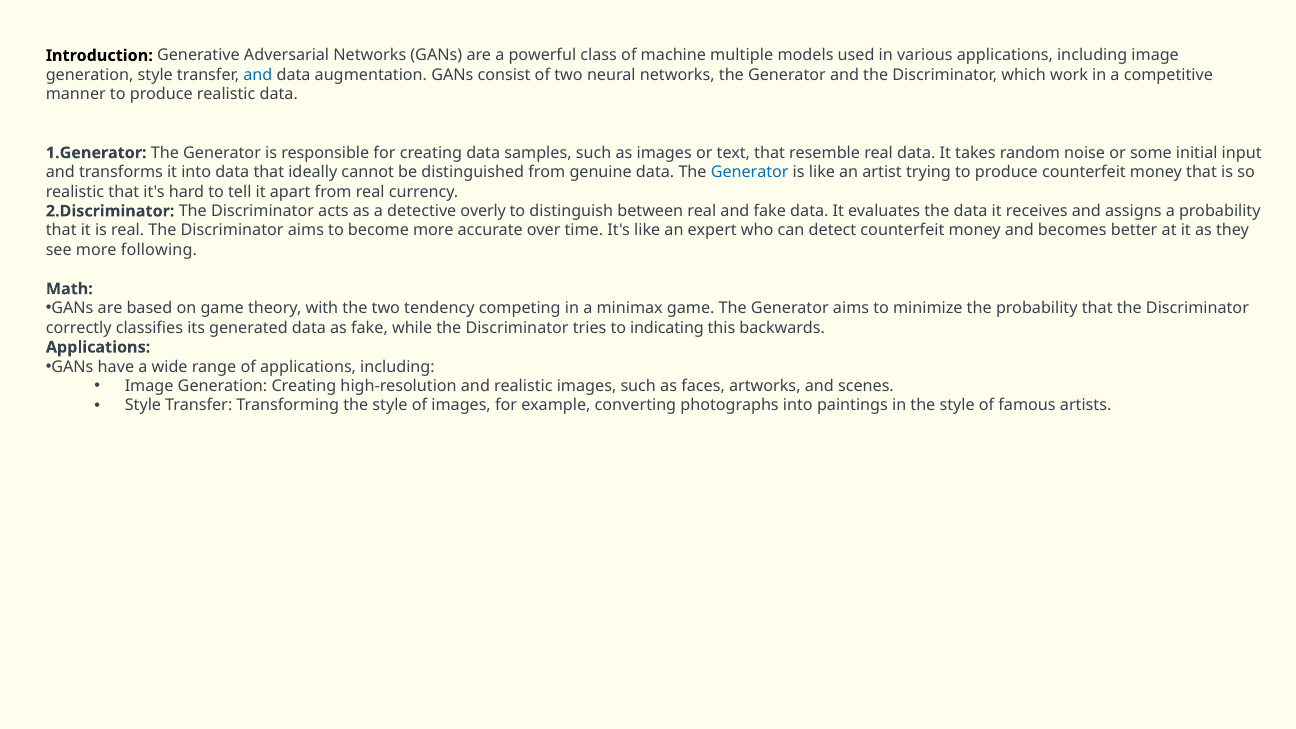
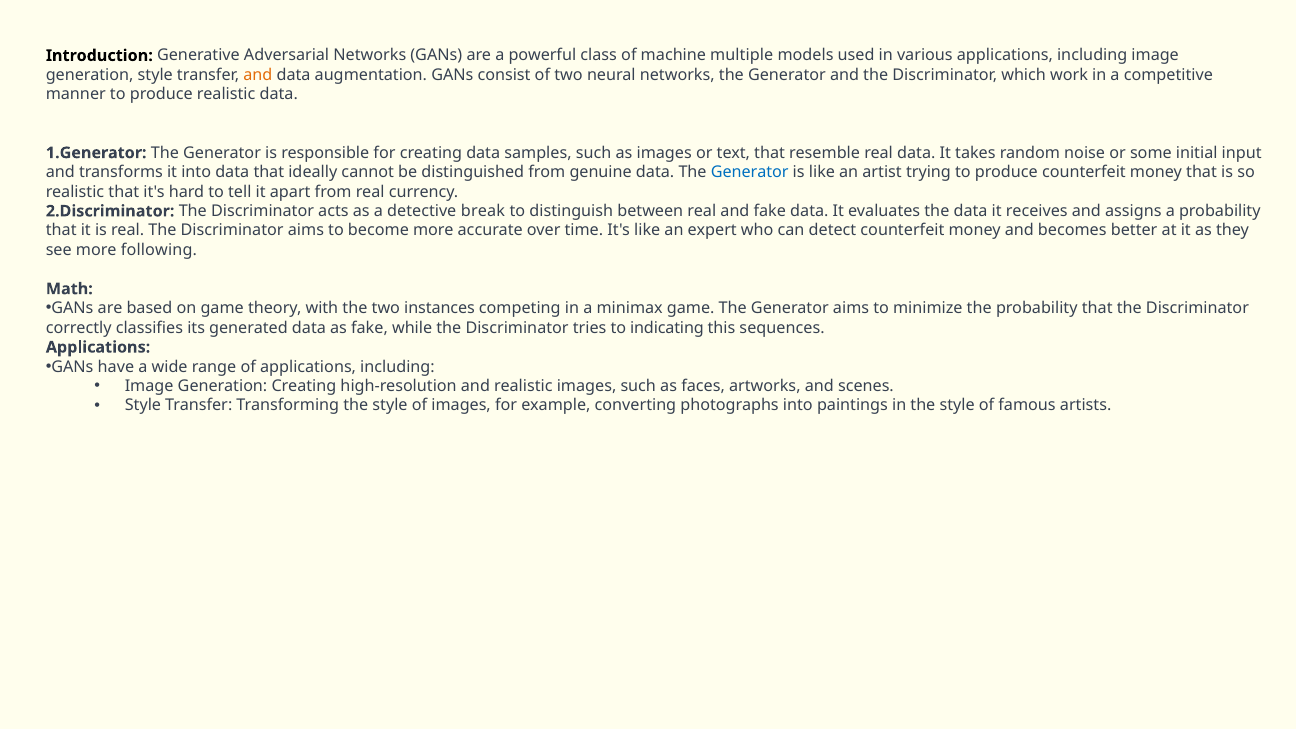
and colour: blue -> orange (258, 75)
overly: overly -> break (483, 211)
tendency: tendency -> instances (440, 308)
backwards: backwards -> sequences (782, 328)
